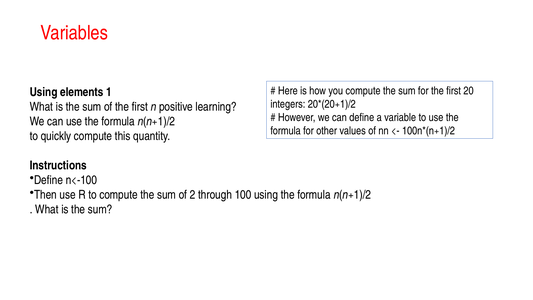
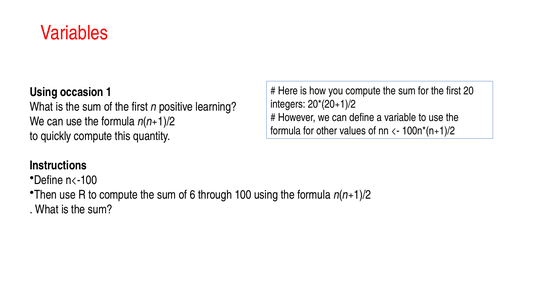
elements: elements -> occasion (82, 92)
2: 2 -> 6 (193, 195)
